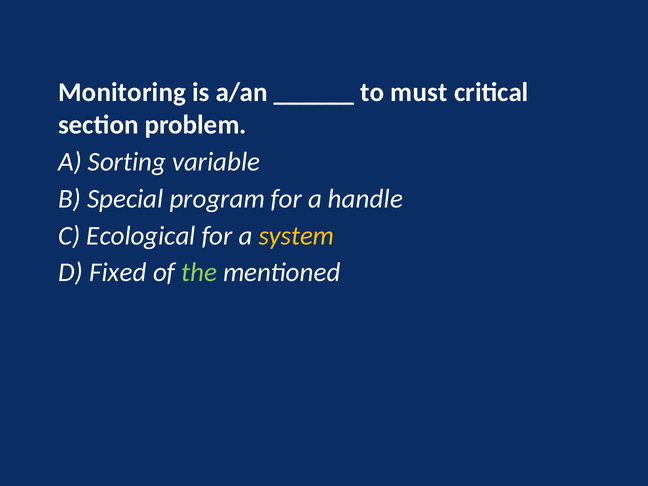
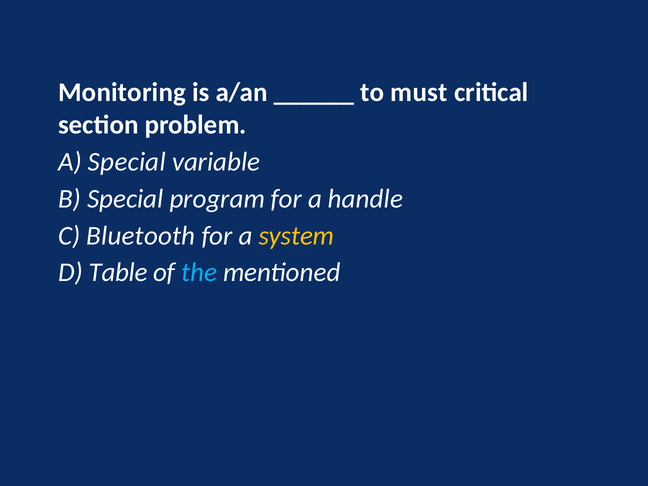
A Sorting: Sorting -> Special (127, 162)
Ecological: Ecological -> Bluetooth (141, 236)
Fixed: Fixed -> Table (118, 272)
the colour: light green -> light blue (199, 272)
